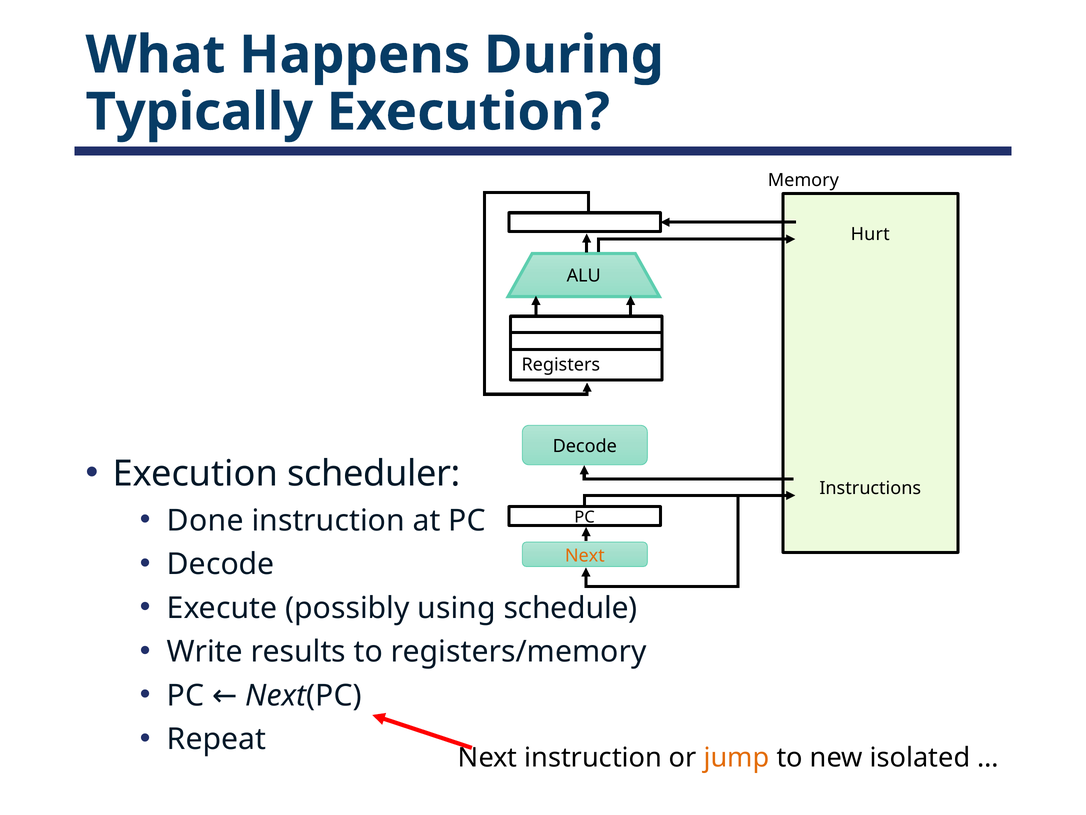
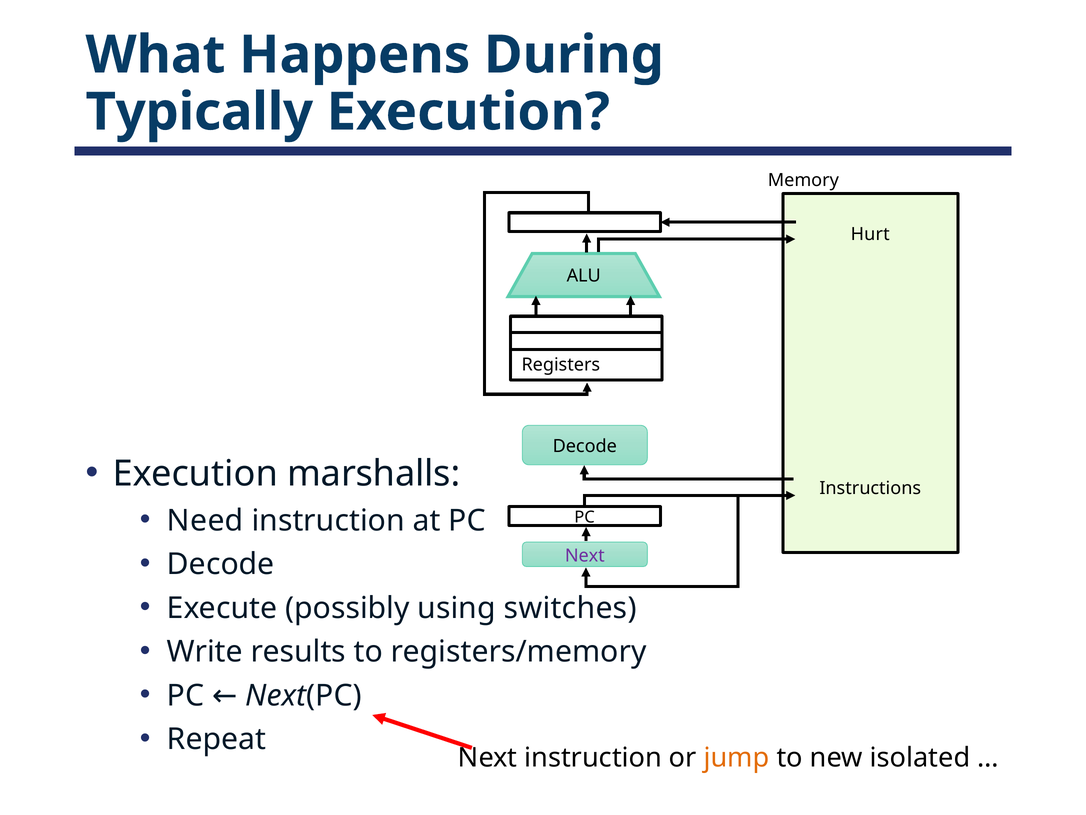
scheduler: scheduler -> marshalls (374, 473)
Done: Done -> Need (205, 520)
Next colour: orange -> purple (585, 555)
schedule: schedule -> switches (570, 608)
